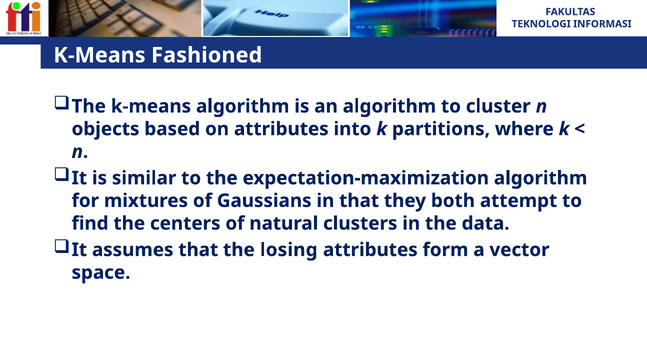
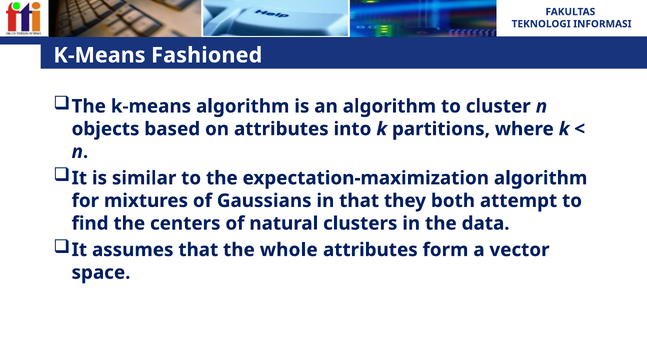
losing: losing -> whole (289, 250)
